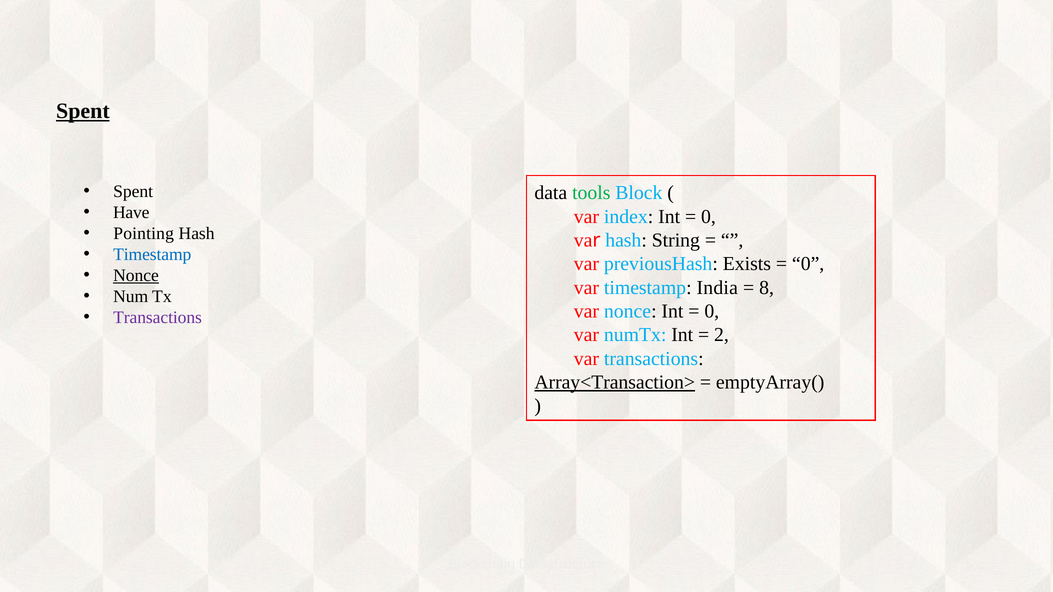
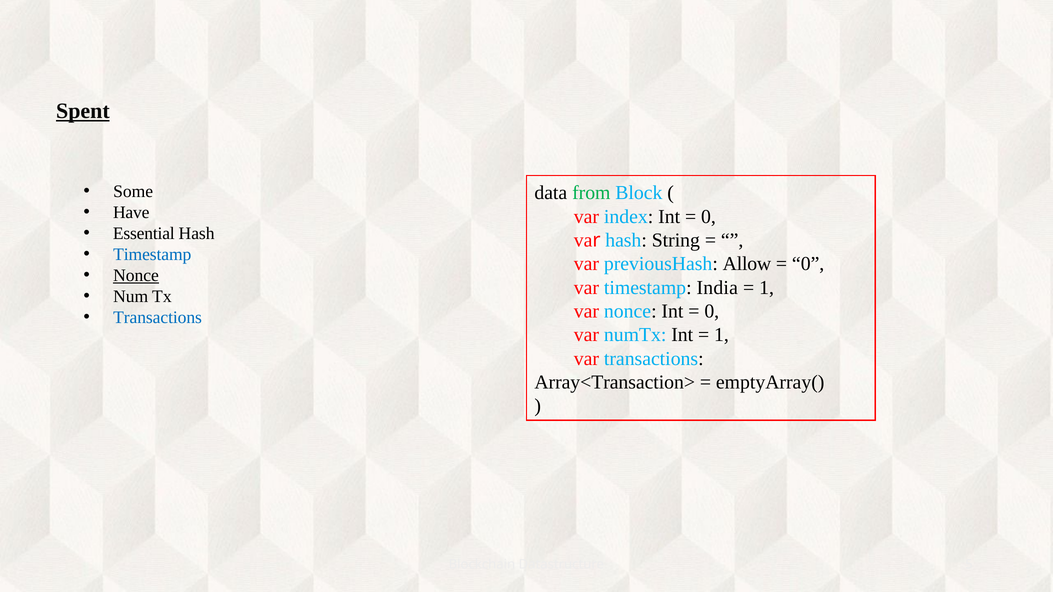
Spent: Spent -> Some (133, 191)
tools: tools -> from (591, 193)
Pointing: Pointing -> Essential (144, 234)
Exists: Exists -> Allow (747, 264)
8: 8 -> 1 (767, 288)
Transactions colour: purple -> blue (158, 318)
2: 2 -> 1 (722, 335)
Array<Transaction> underline: present -> none (615, 382)
